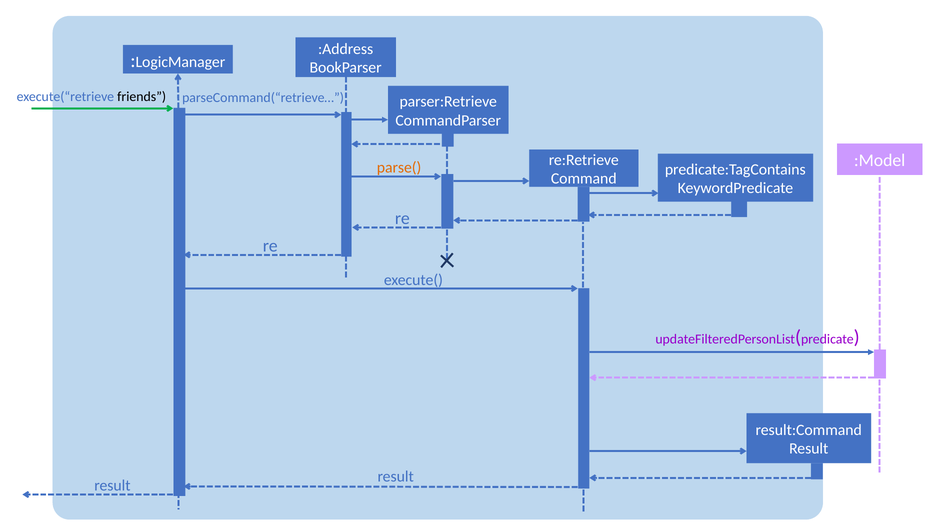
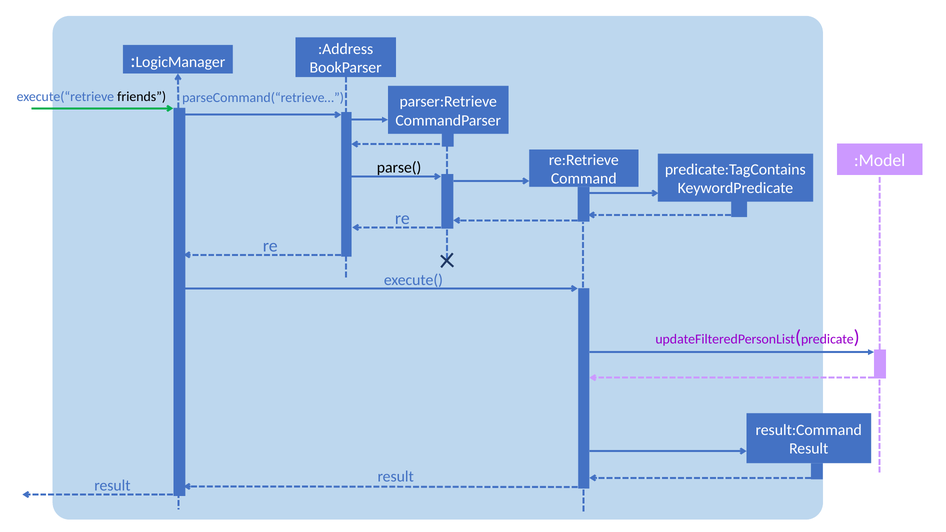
parse( colour: orange -> black (399, 168)
